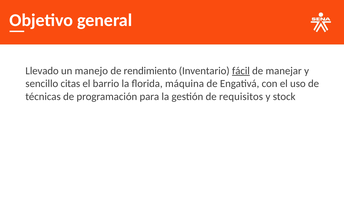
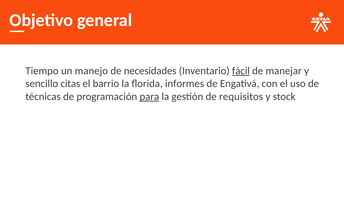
Llevado: Llevado -> Tiempo (42, 71)
rendimiento: rendimiento -> necesidades (150, 71)
máquina: máquina -> informes (185, 84)
para underline: none -> present (149, 97)
